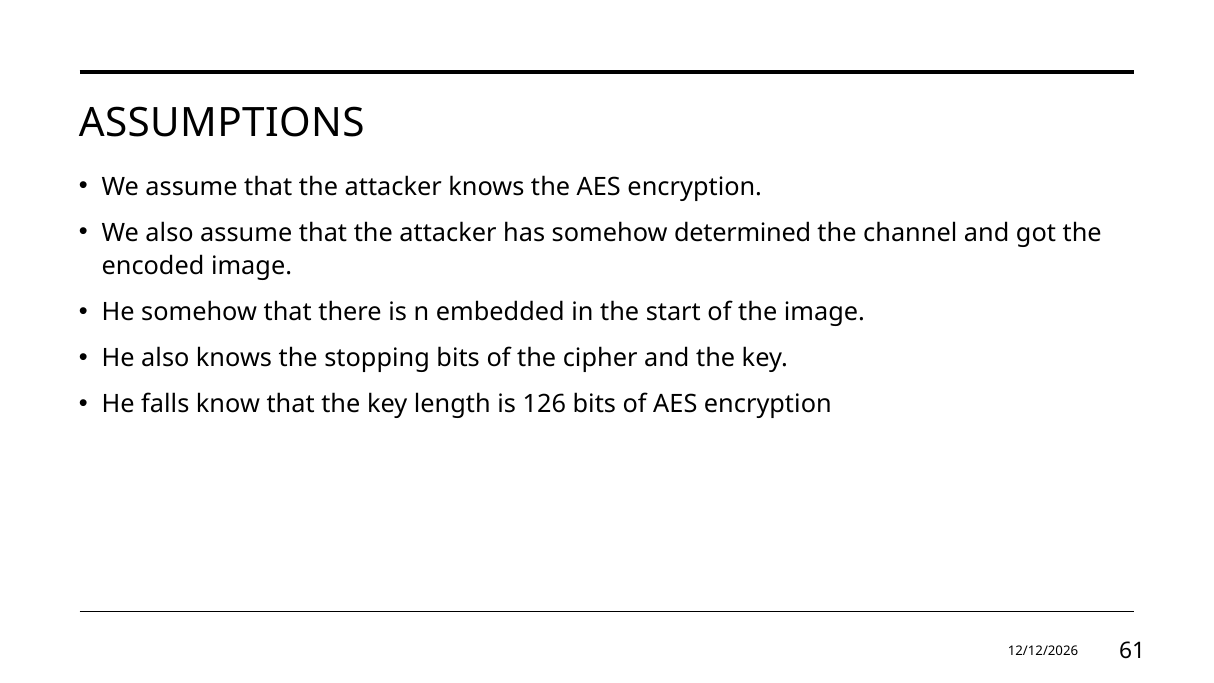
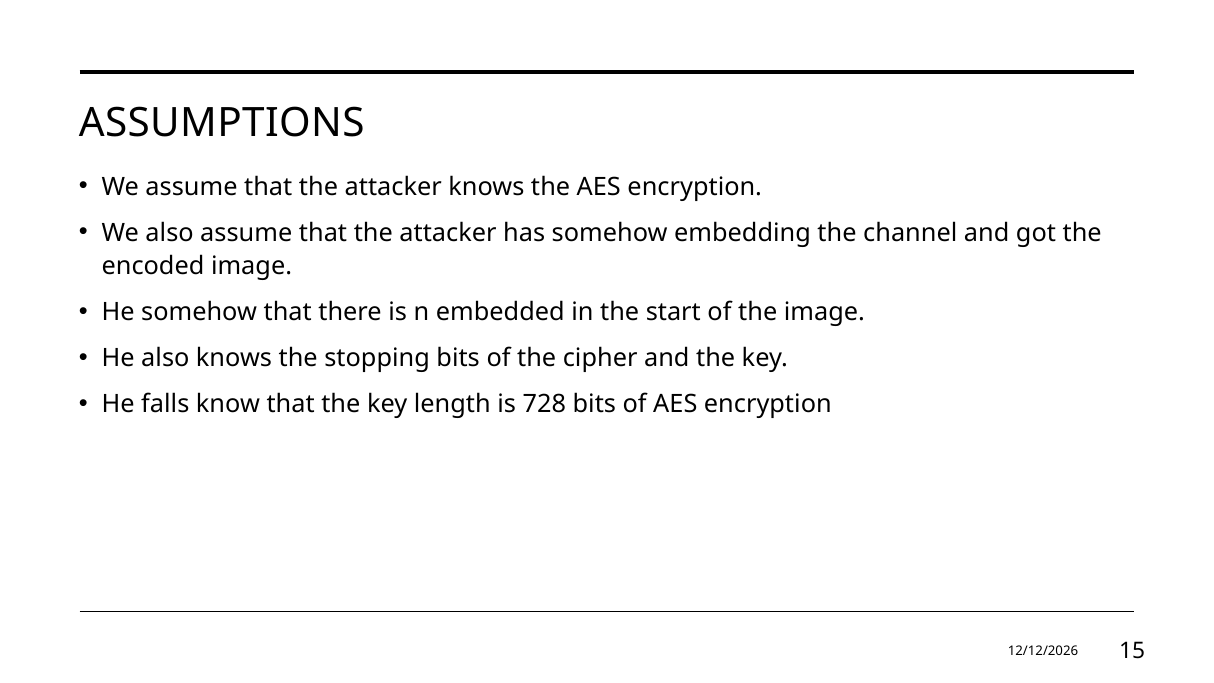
determined: determined -> embedding (743, 233)
126: 126 -> 728 (544, 404)
61: 61 -> 15 (1132, 651)
